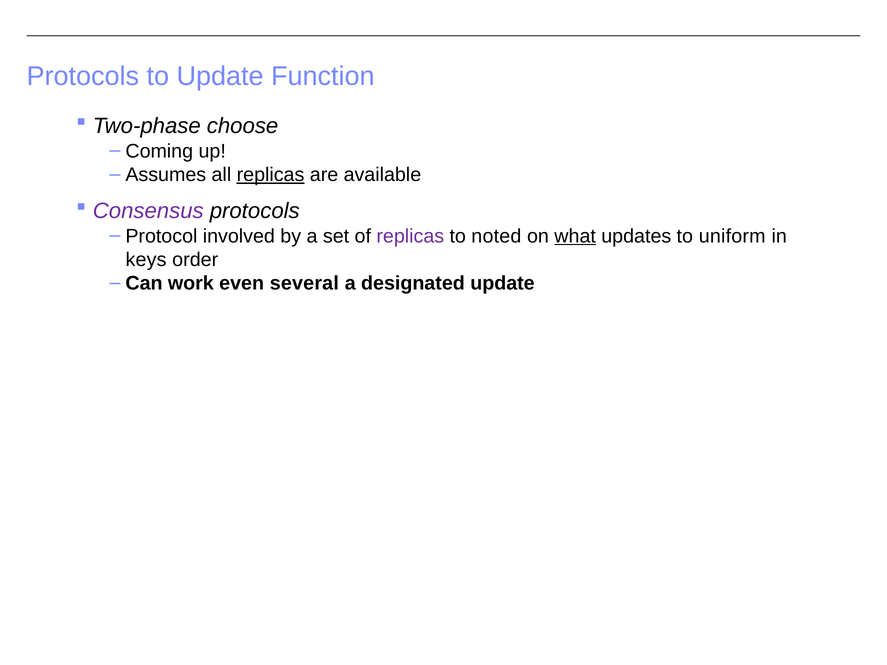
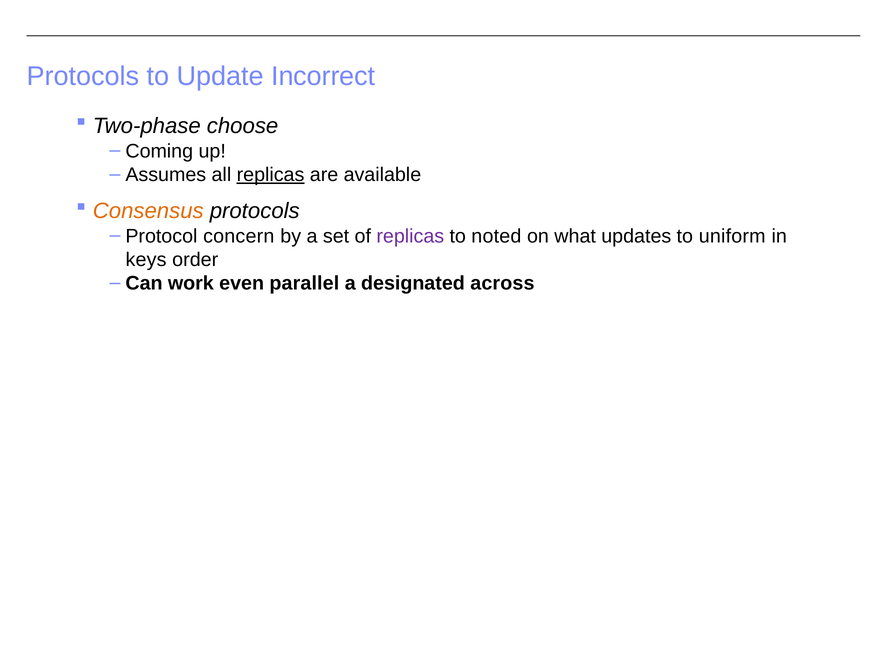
Function: Function -> Incorrect (323, 76)
Consensus colour: purple -> orange (148, 211)
involved: involved -> concern (239, 236)
what underline: present -> none (575, 236)
several: several -> parallel (304, 283)
designated update: update -> across (502, 283)
